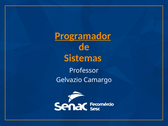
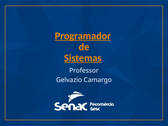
Sistemas underline: none -> present (83, 58)
